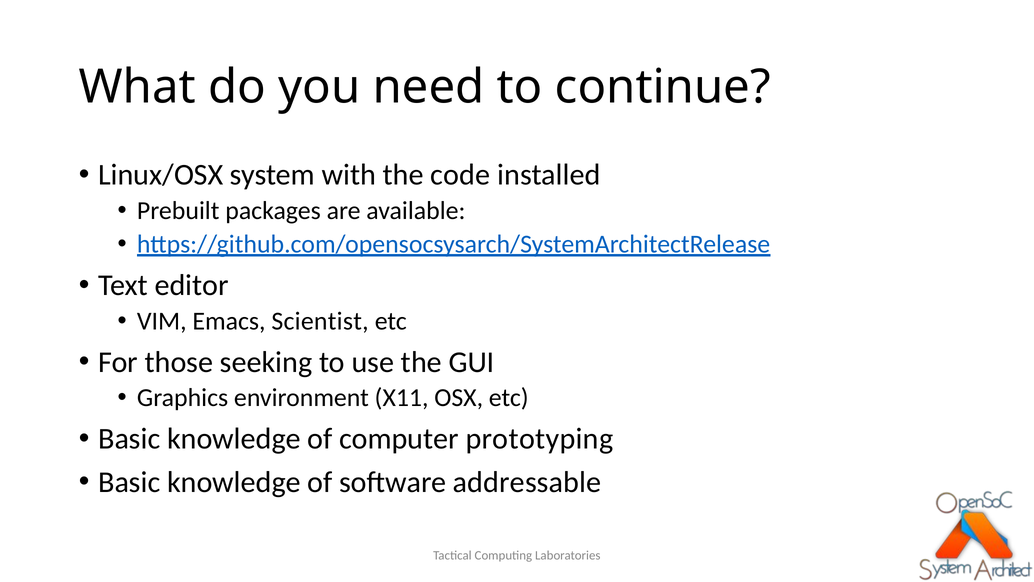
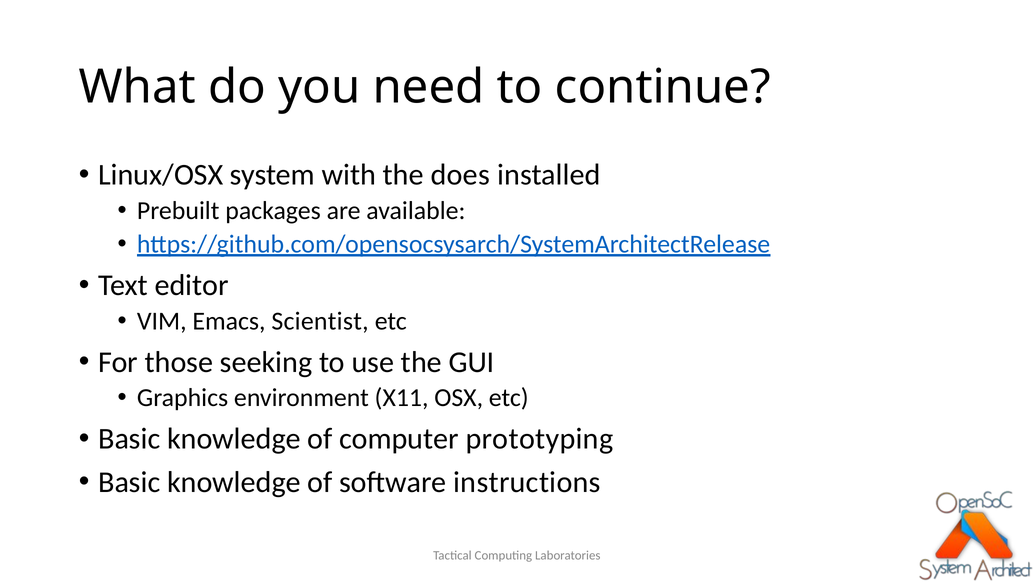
code: code -> does (460, 175)
addressable: addressable -> instructions (527, 482)
